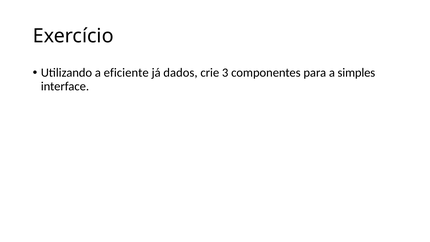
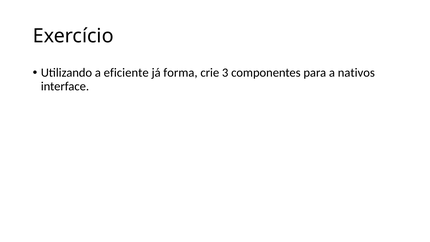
dados: dados -> forma (180, 73)
simples: simples -> nativos (356, 73)
